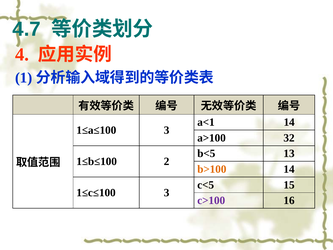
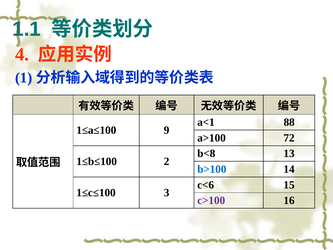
4.7: 4.7 -> 1.1 (27, 29)
a<1 14: 14 -> 88 (289, 122)
1≤a≤100 3: 3 -> 9 (167, 130)
32: 32 -> 72 (289, 138)
b<5: b<5 -> b<8 (206, 153)
b>100 colour: orange -> blue (212, 169)
c<5: c<5 -> c<6 (206, 185)
